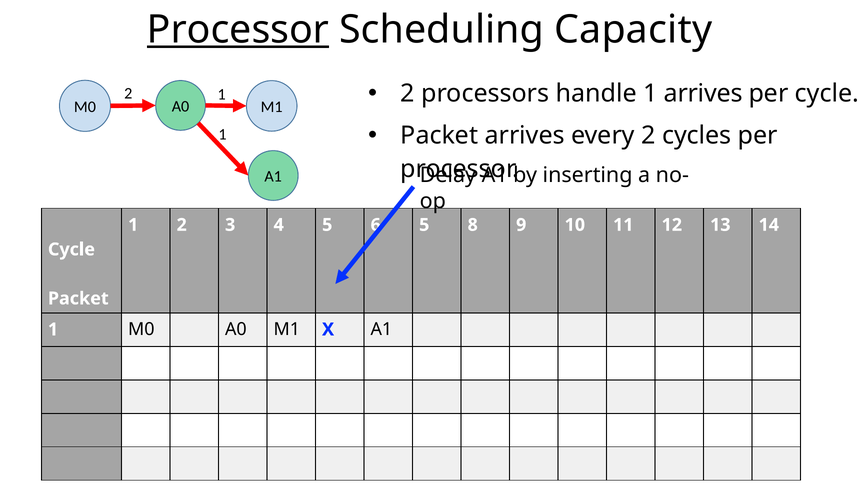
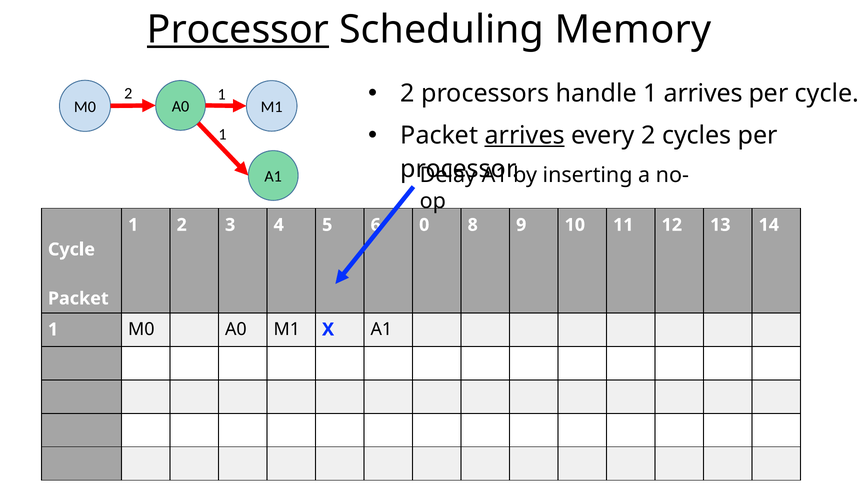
Capacity: Capacity -> Memory (633, 30)
arrives underline: none -> present (525, 136)
5: 5 -> 0 (424, 225)
